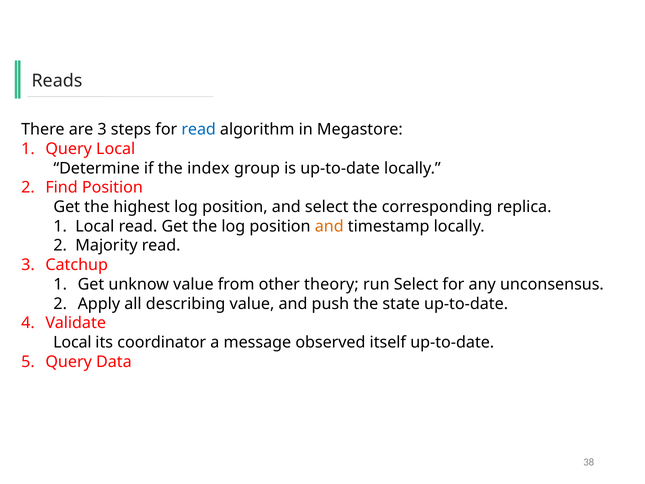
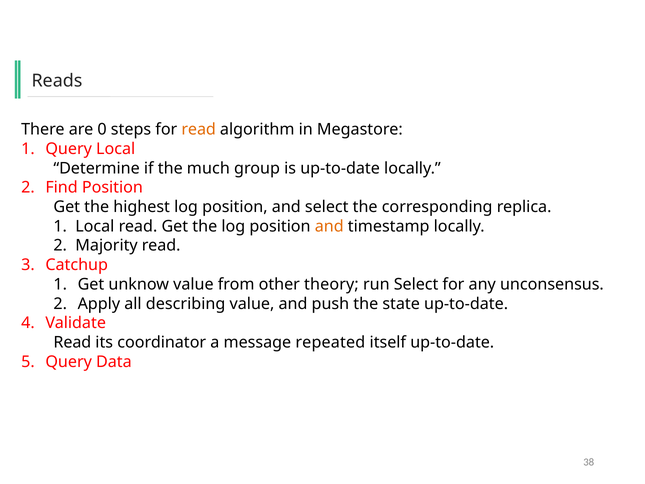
are 3: 3 -> 0 (102, 129)
read colour: blue -> orange (199, 129)
index: index -> much (208, 168)
Local: Local -> Read (72, 342)
observed: observed -> repeated (330, 342)
